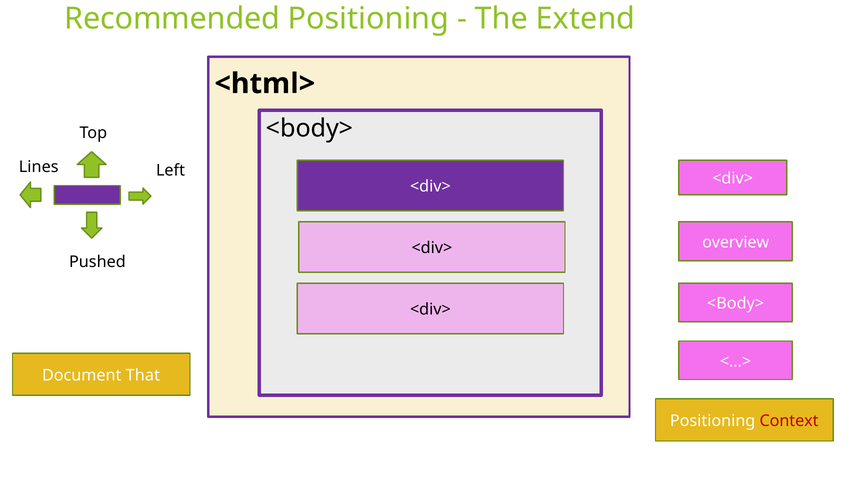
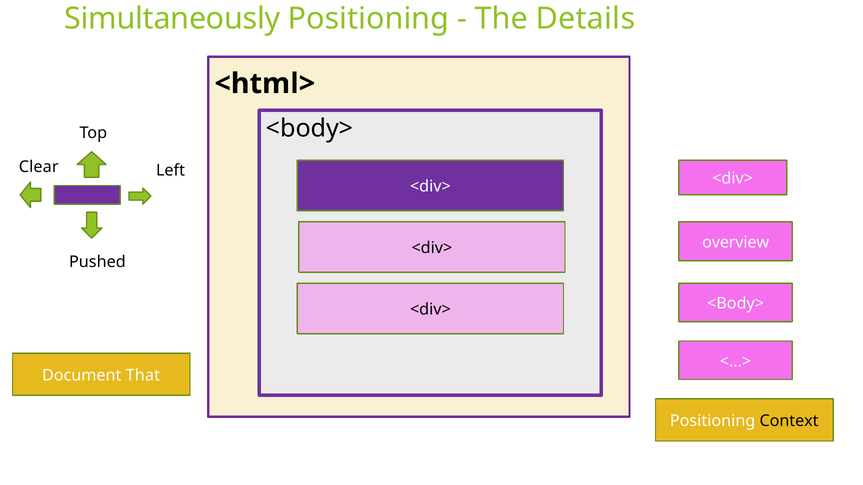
Recommended: Recommended -> Simultaneously (172, 19)
Extend: Extend -> Details (585, 19)
Lines: Lines -> Clear (39, 167)
Context colour: red -> black (789, 422)
